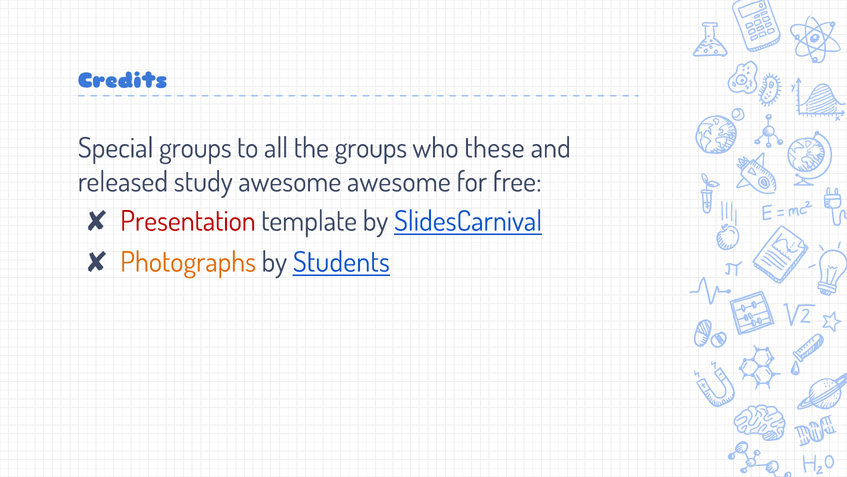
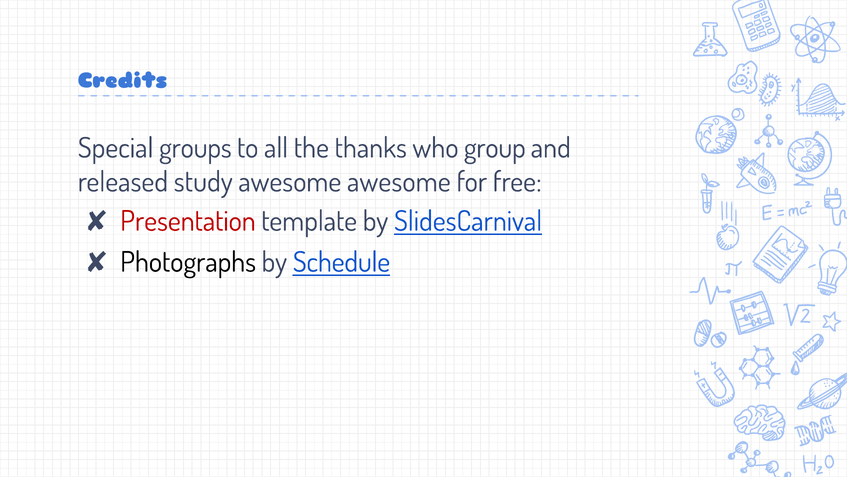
the groups: groups -> thanks (371, 148)
these: these -> group (495, 148)
Photographs colour: orange -> black (188, 262)
Students: Students -> Schedule (341, 262)
